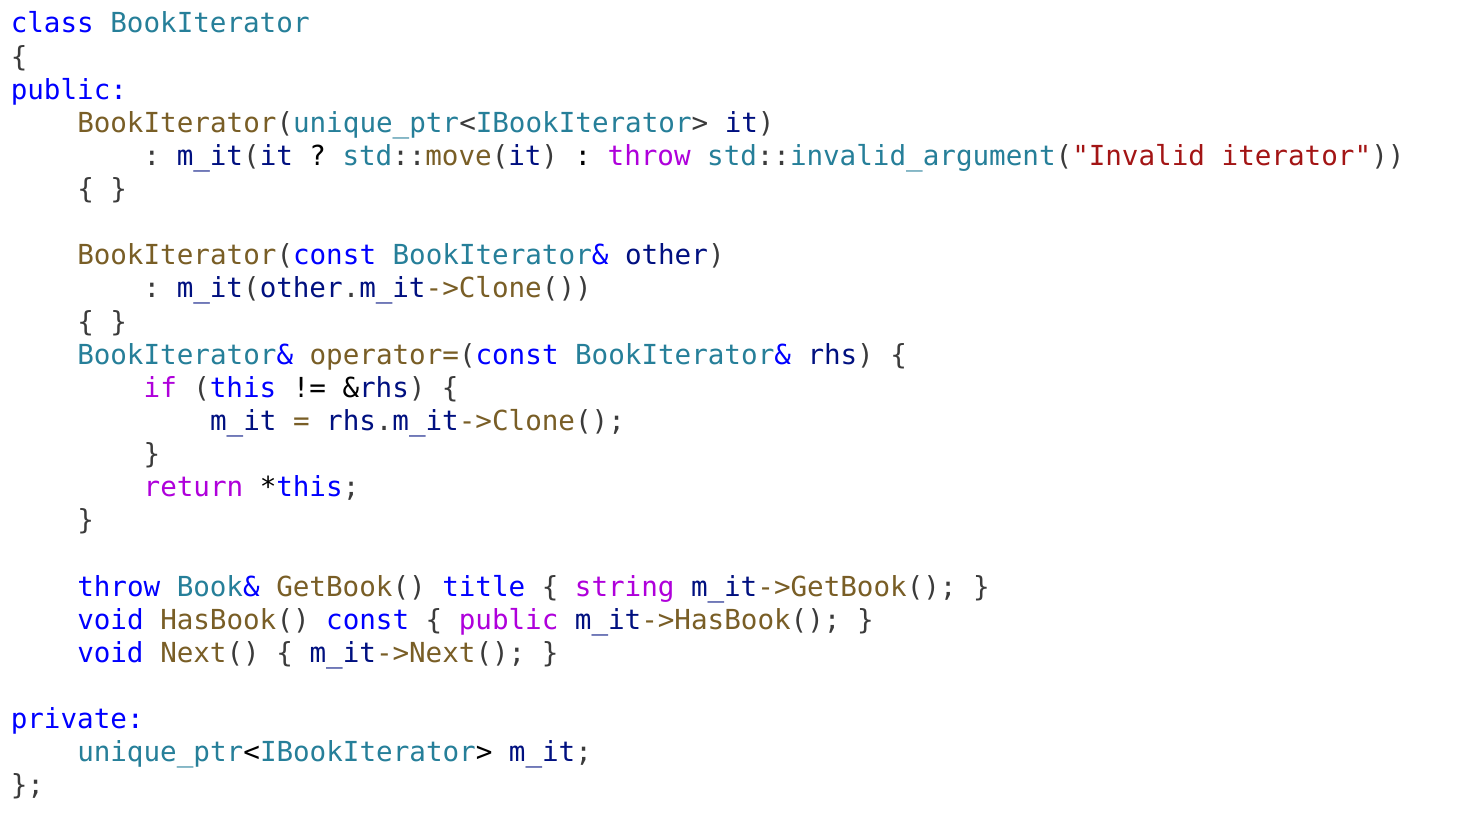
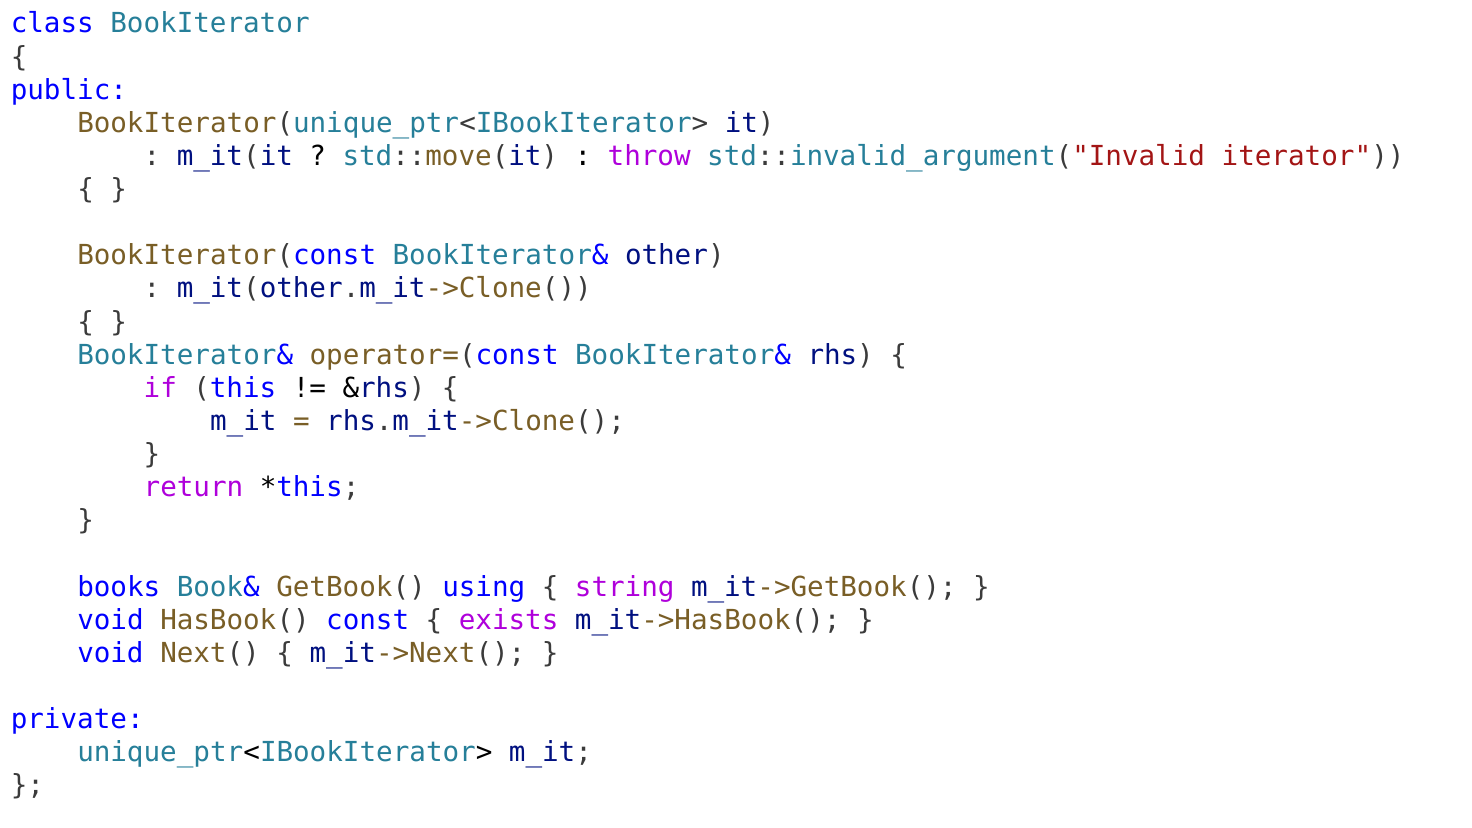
throw: throw -> books (119, 587)
title: title -> using (484, 587)
public: public -> exists (509, 620)
